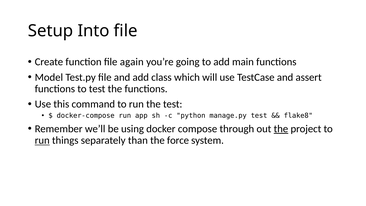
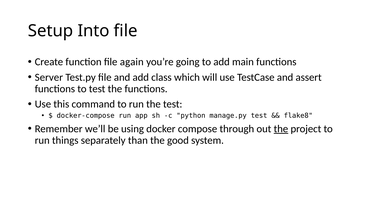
Model: Model -> Server (49, 77)
run underline: present -> none (42, 140)
force: force -> good (178, 140)
